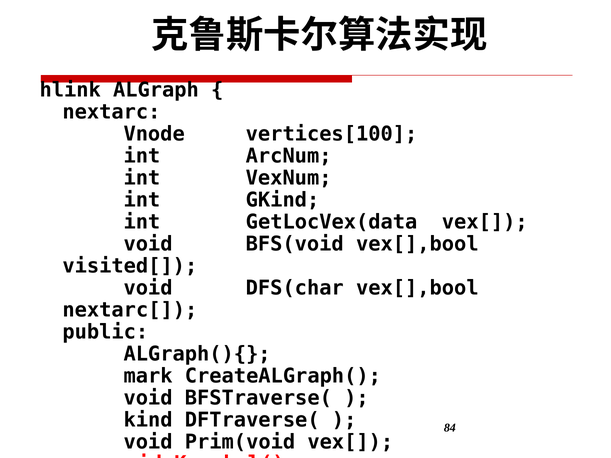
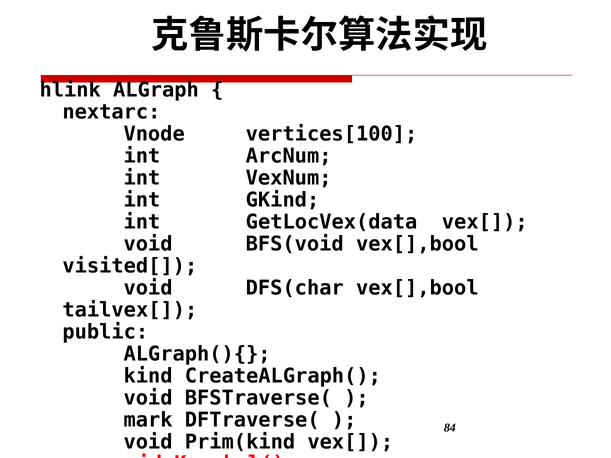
nextarc[: nextarc[ -> tailvex[ (130, 310)
mark: mark -> kind (148, 376)
kind: kind -> mark (148, 420)
Prim(void: Prim(void -> Prim(kind (240, 442)
